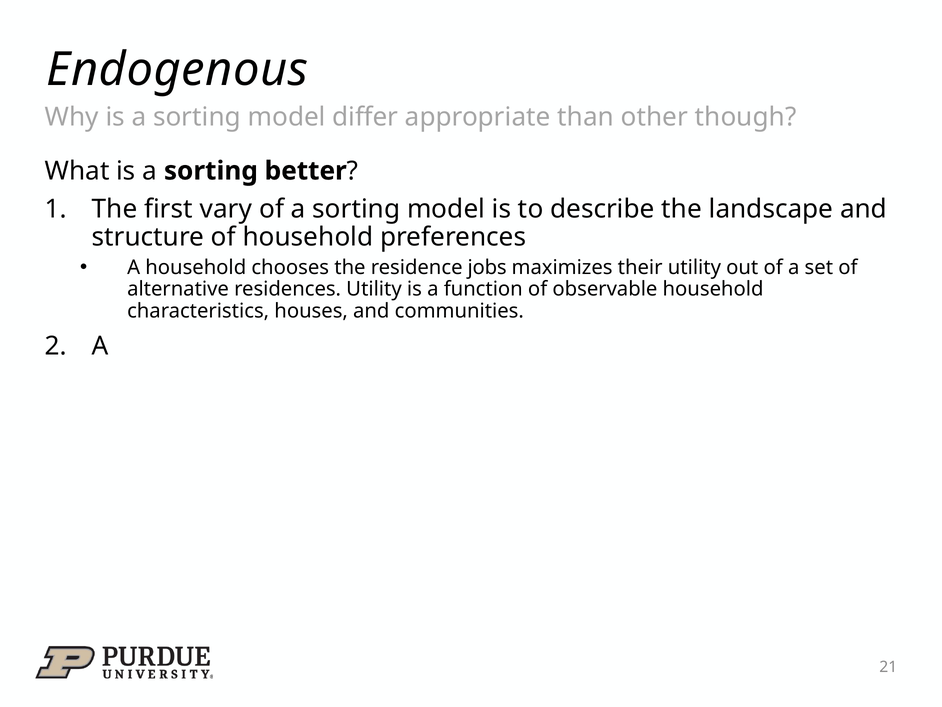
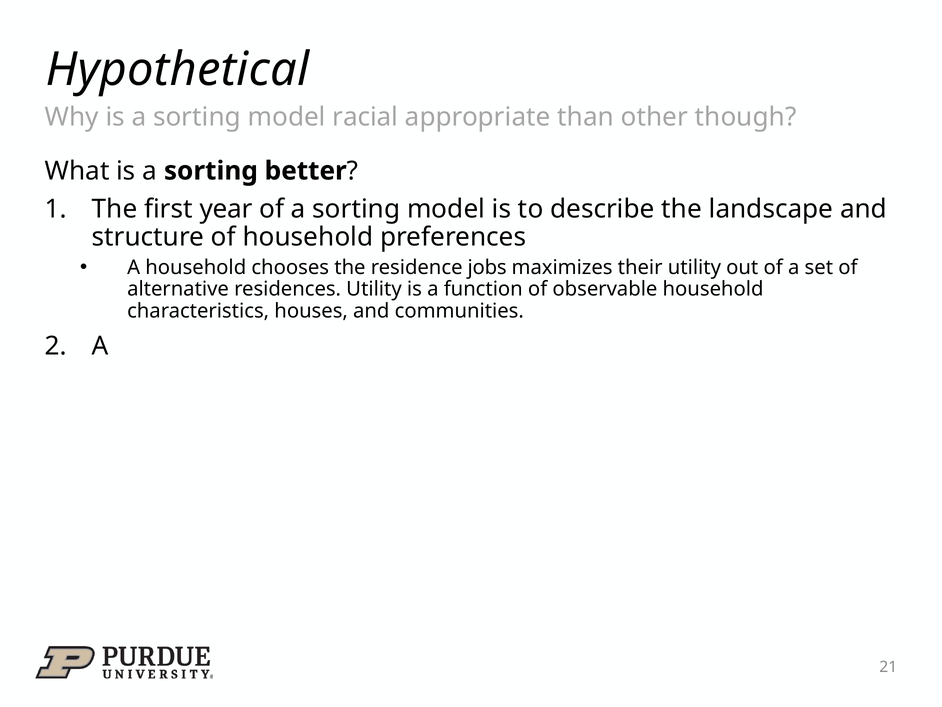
Endogenous: Endogenous -> Hypothetical (177, 70)
differ: differ -> racial (365, 117)
vary: vary -> year (226, 209)
